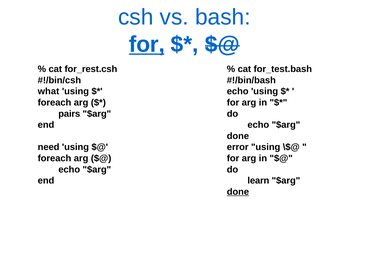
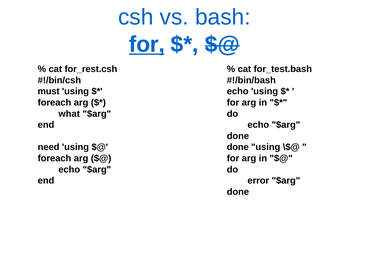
what: what -> must (49, 91)
pairs: pairs -> what (69, 114)
error: error -> done (238, 147)
learn: learn -> error (258, 181)
done underline: present -> none (238, 192)
